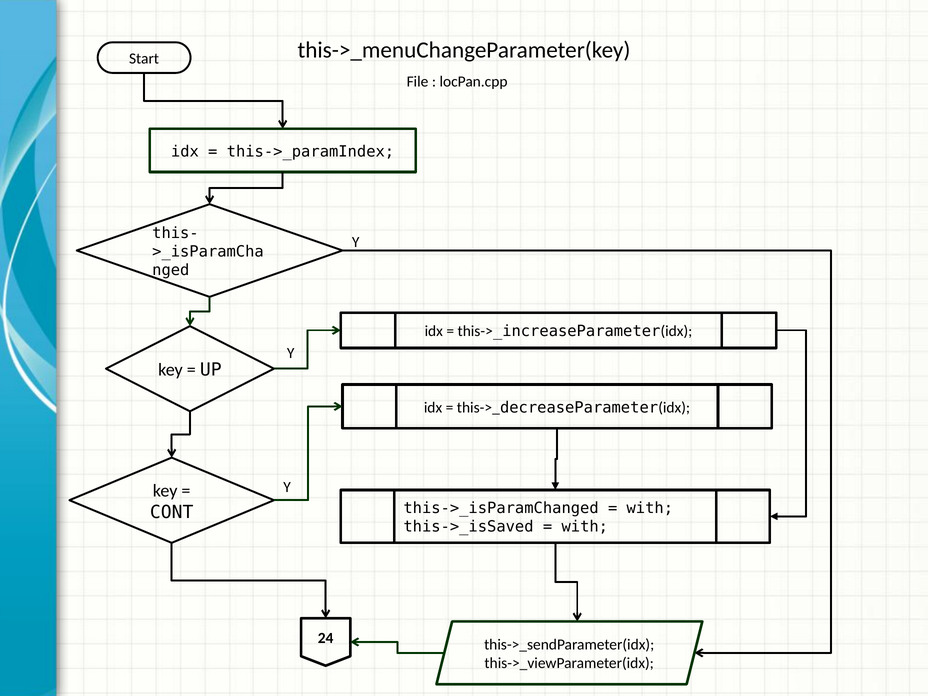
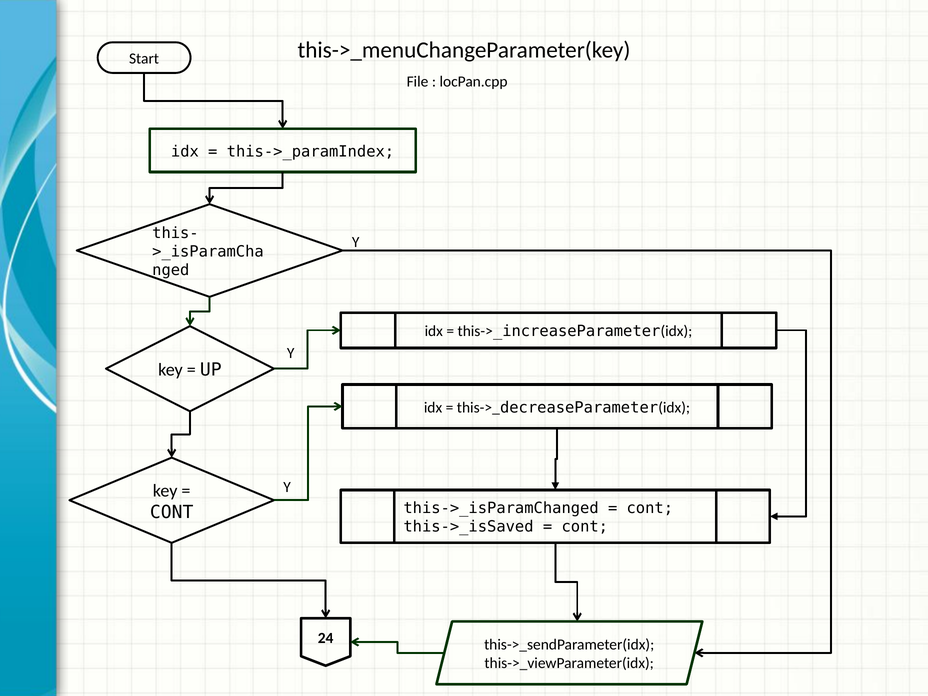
with: with -> cont (650, 508)
with: with -> cont (585, 527)
